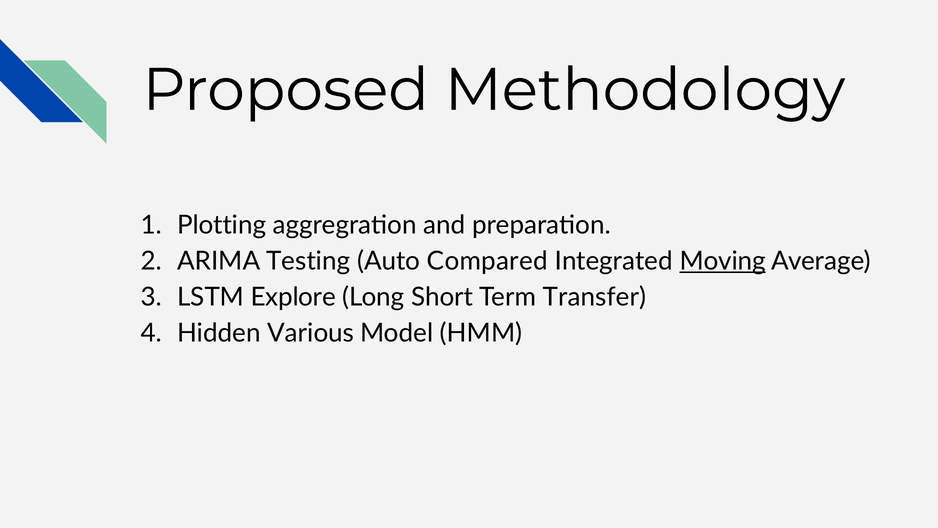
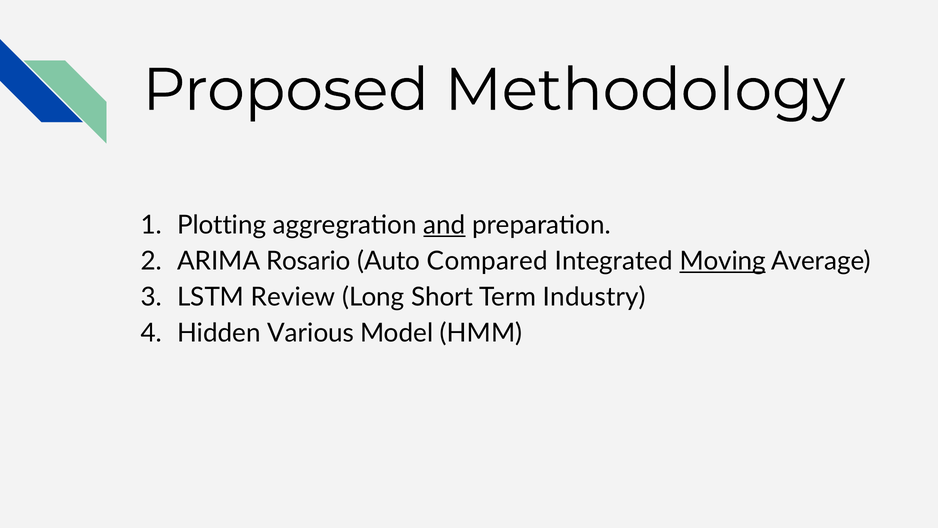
and underline: none -> present (444, 225)
Testing: Testing -> Rosario (308, 261)
Explore: Explore -> Review (293, 297)
Transfer: Transfer -> Industry (594, 297)
